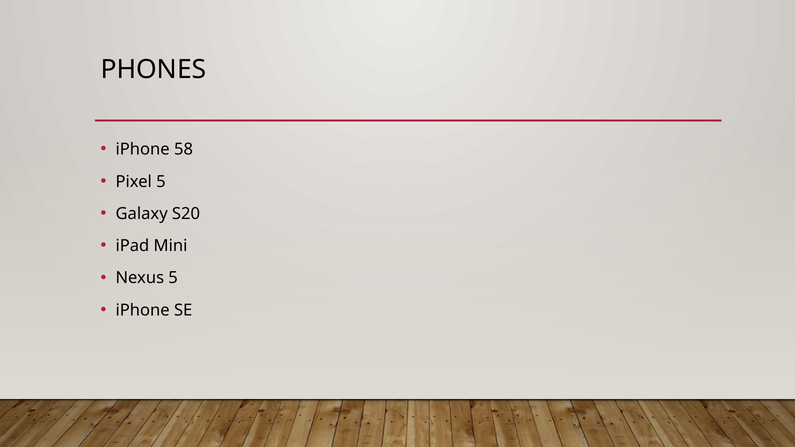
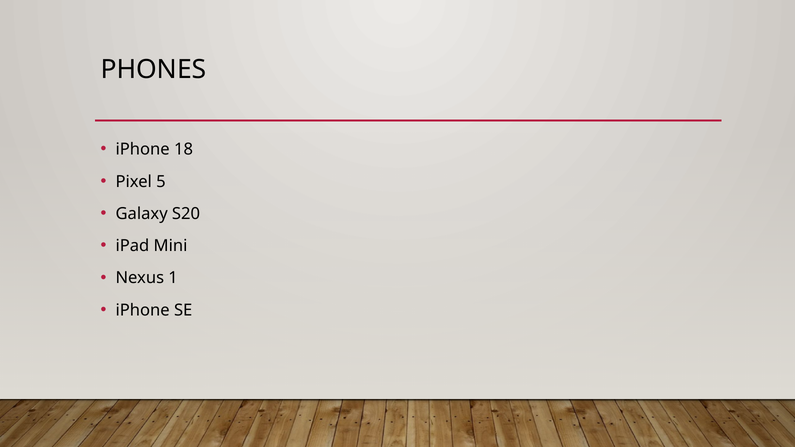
58: 58 -> 18 (184, 150)
Nexus 5: 5 -> 1 (173, 278)
